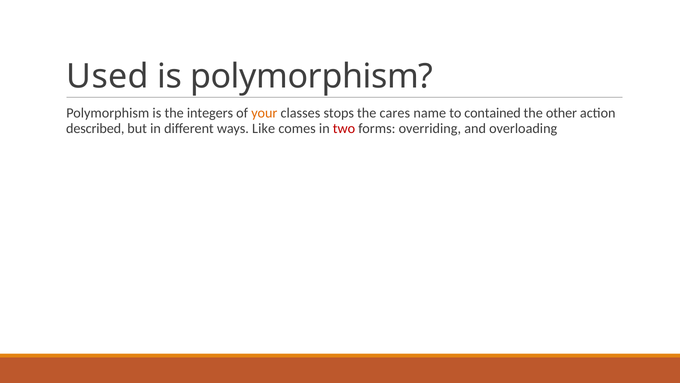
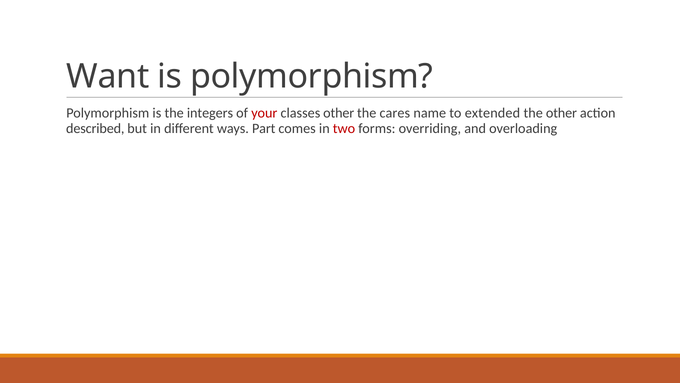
Used: Used -> Want (108, 76)
your colour: orange -> red (264, 113)
classes stops: stops -> other (339, 113)
contained: contained -> extended (492, 113)
Like: Like -> Part (264, 128)
